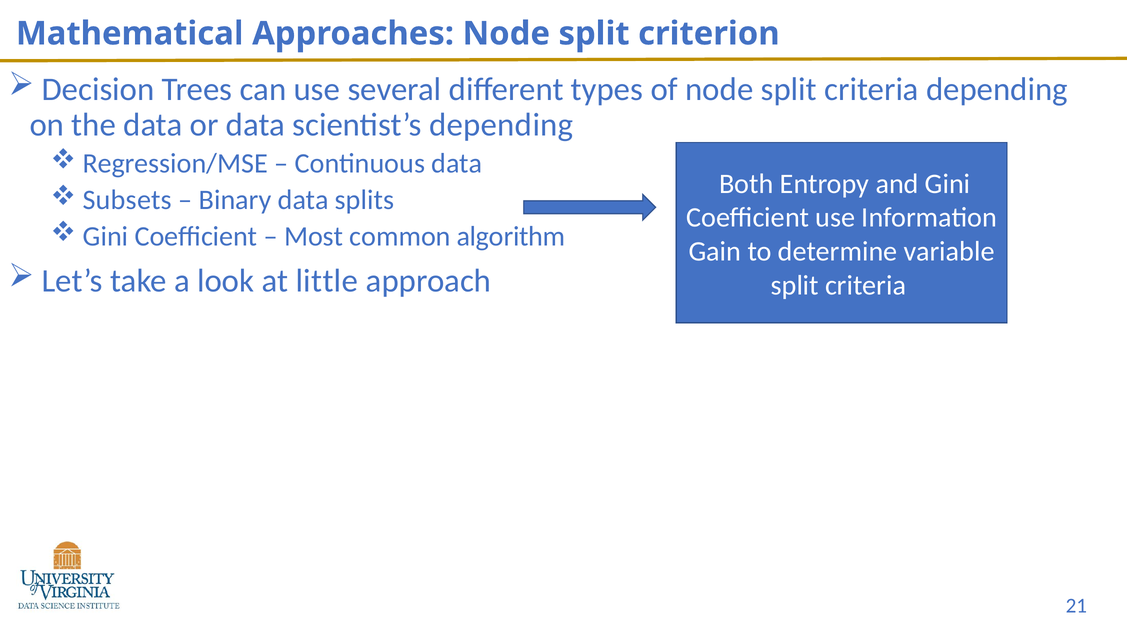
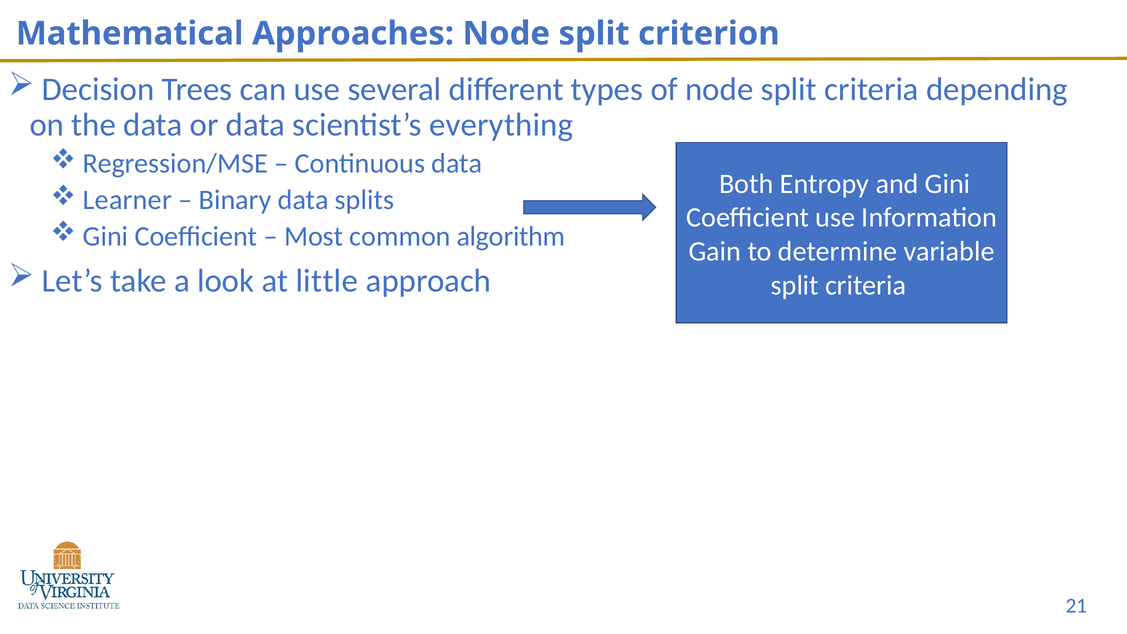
scientist’s depending: depending -> everything (501, 125)
Subsets: Subsets -> Learner (127, 200)
